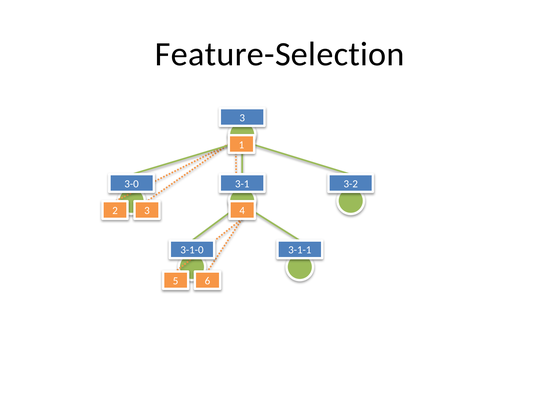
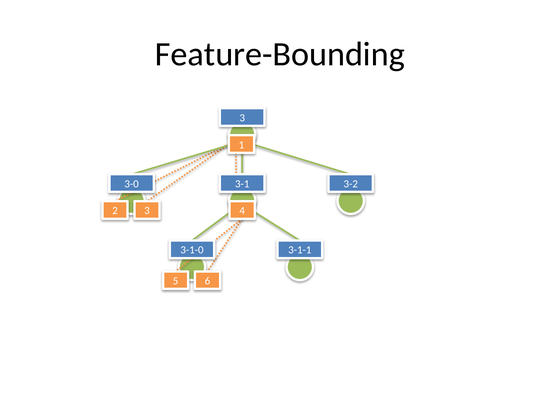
Feature-Selection: Feature-Selection -> Feature-Bounding (280, 54)
